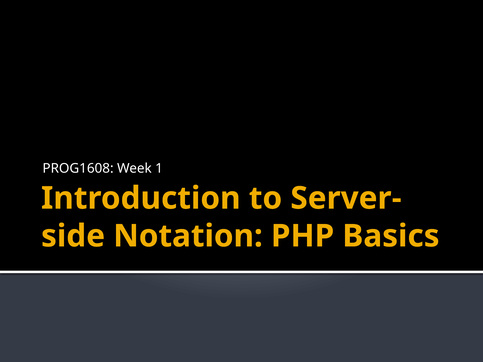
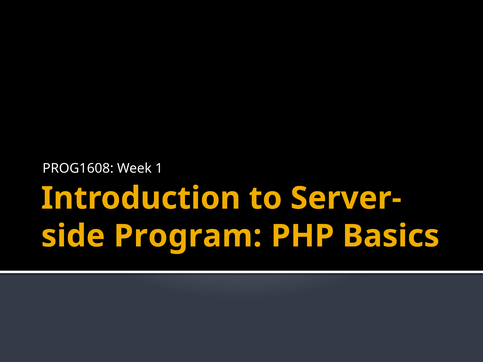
Notation: Notation -> Program (188, 236)
